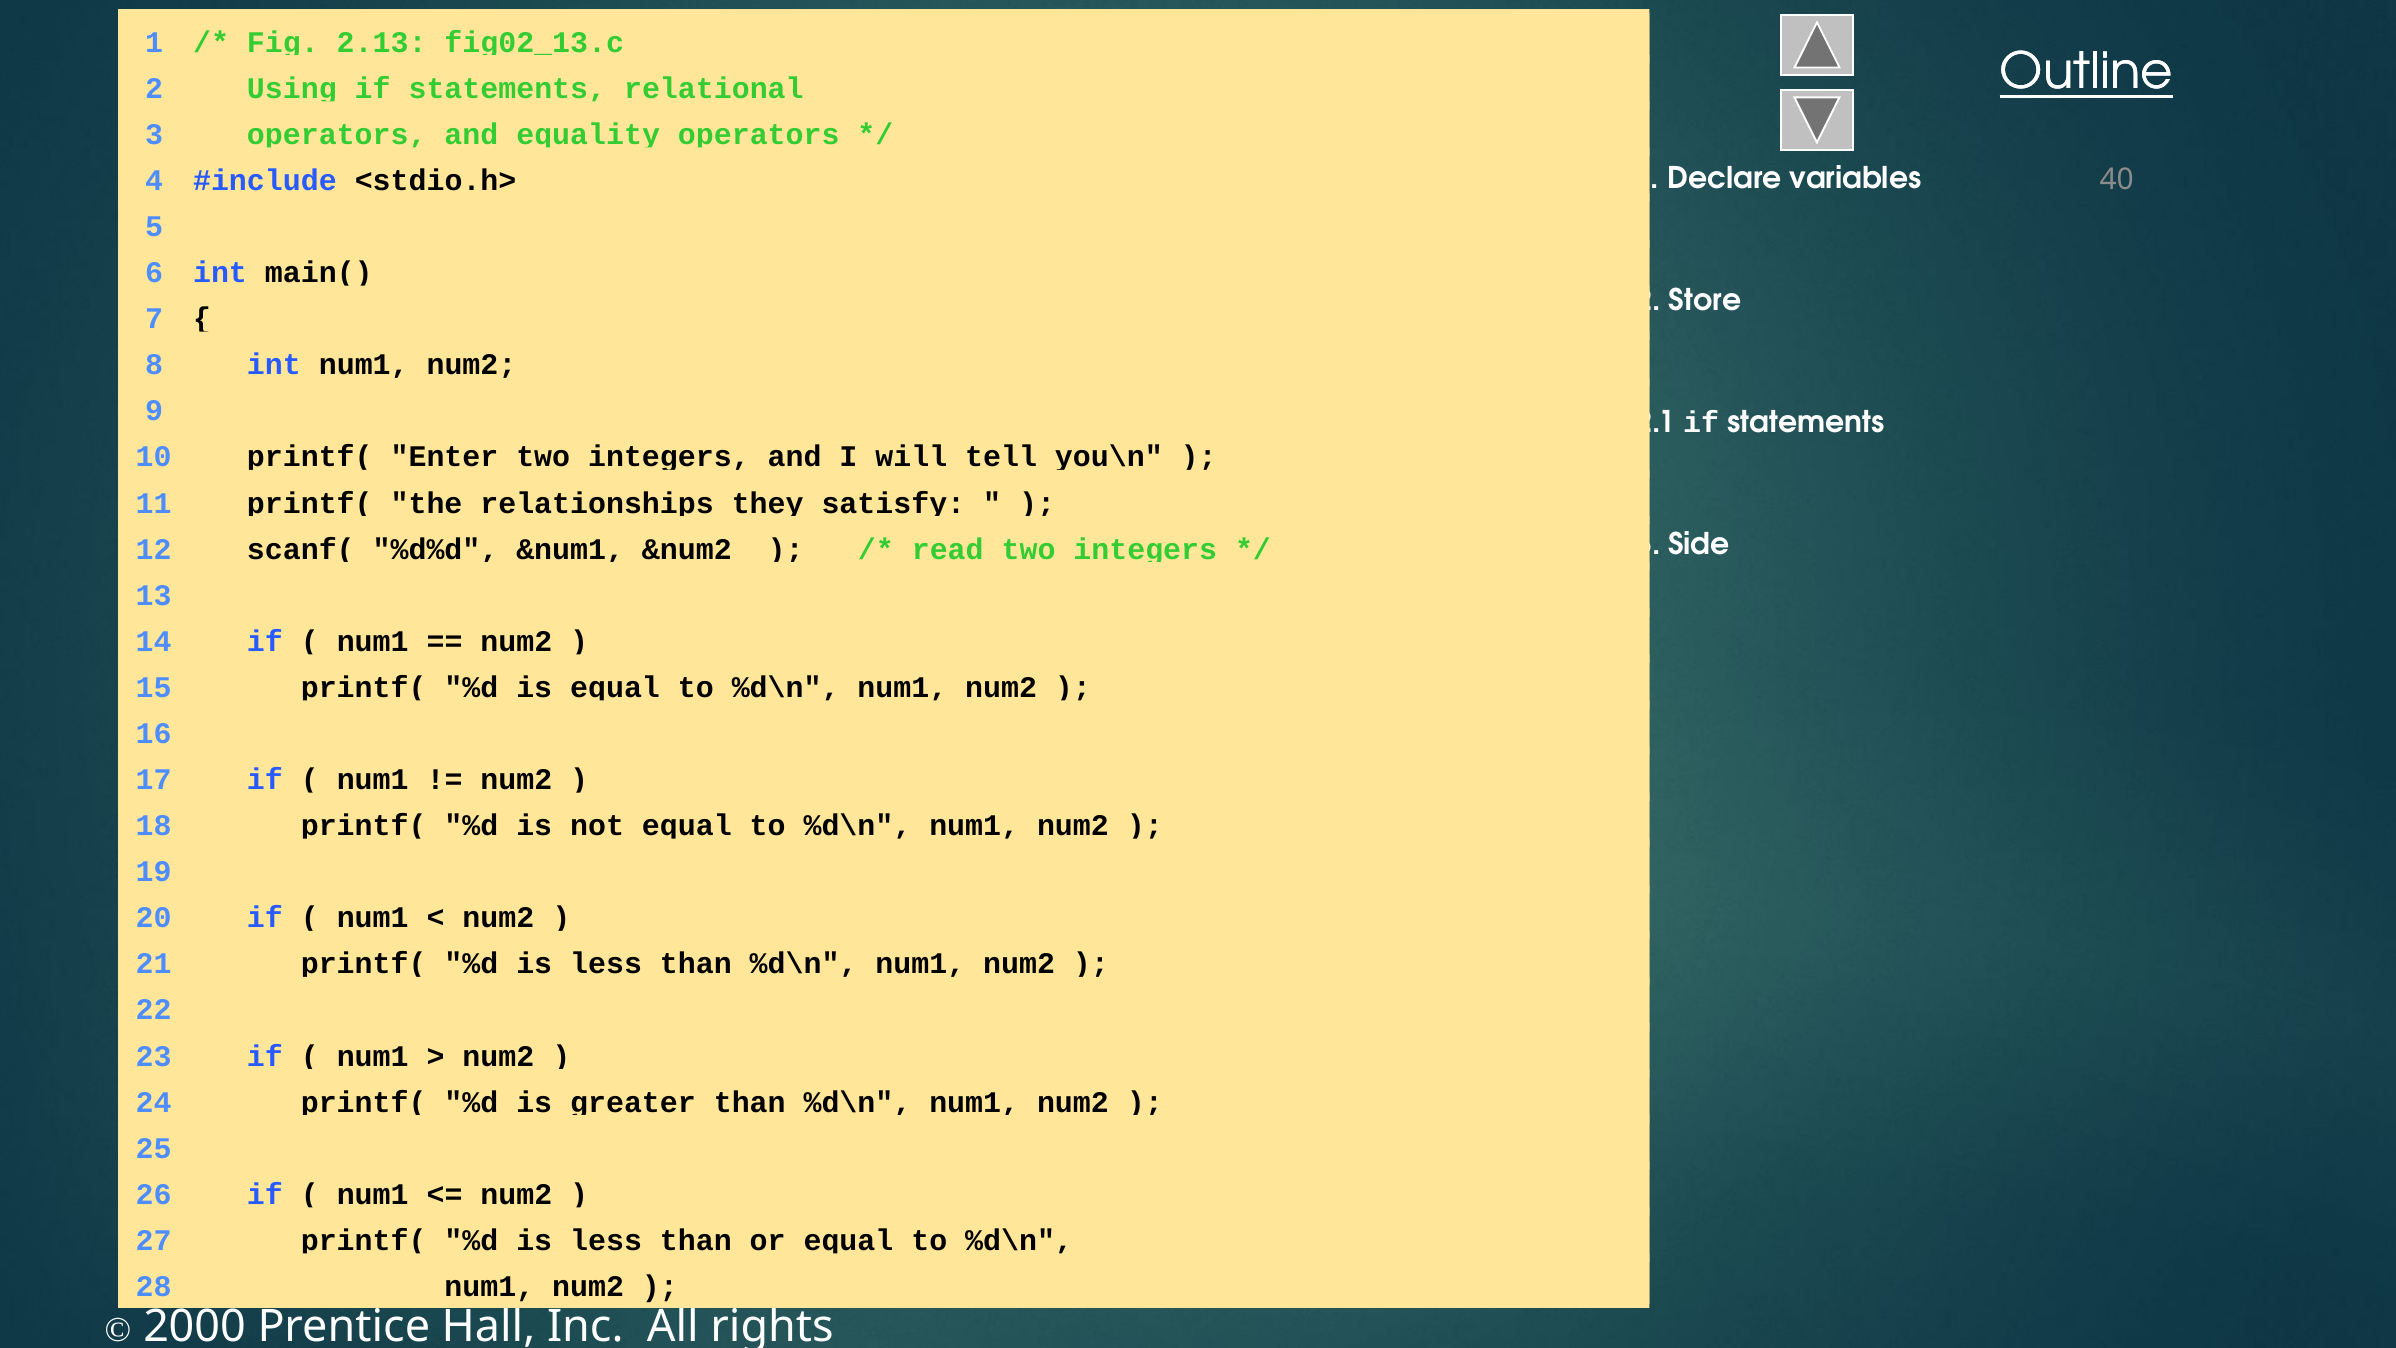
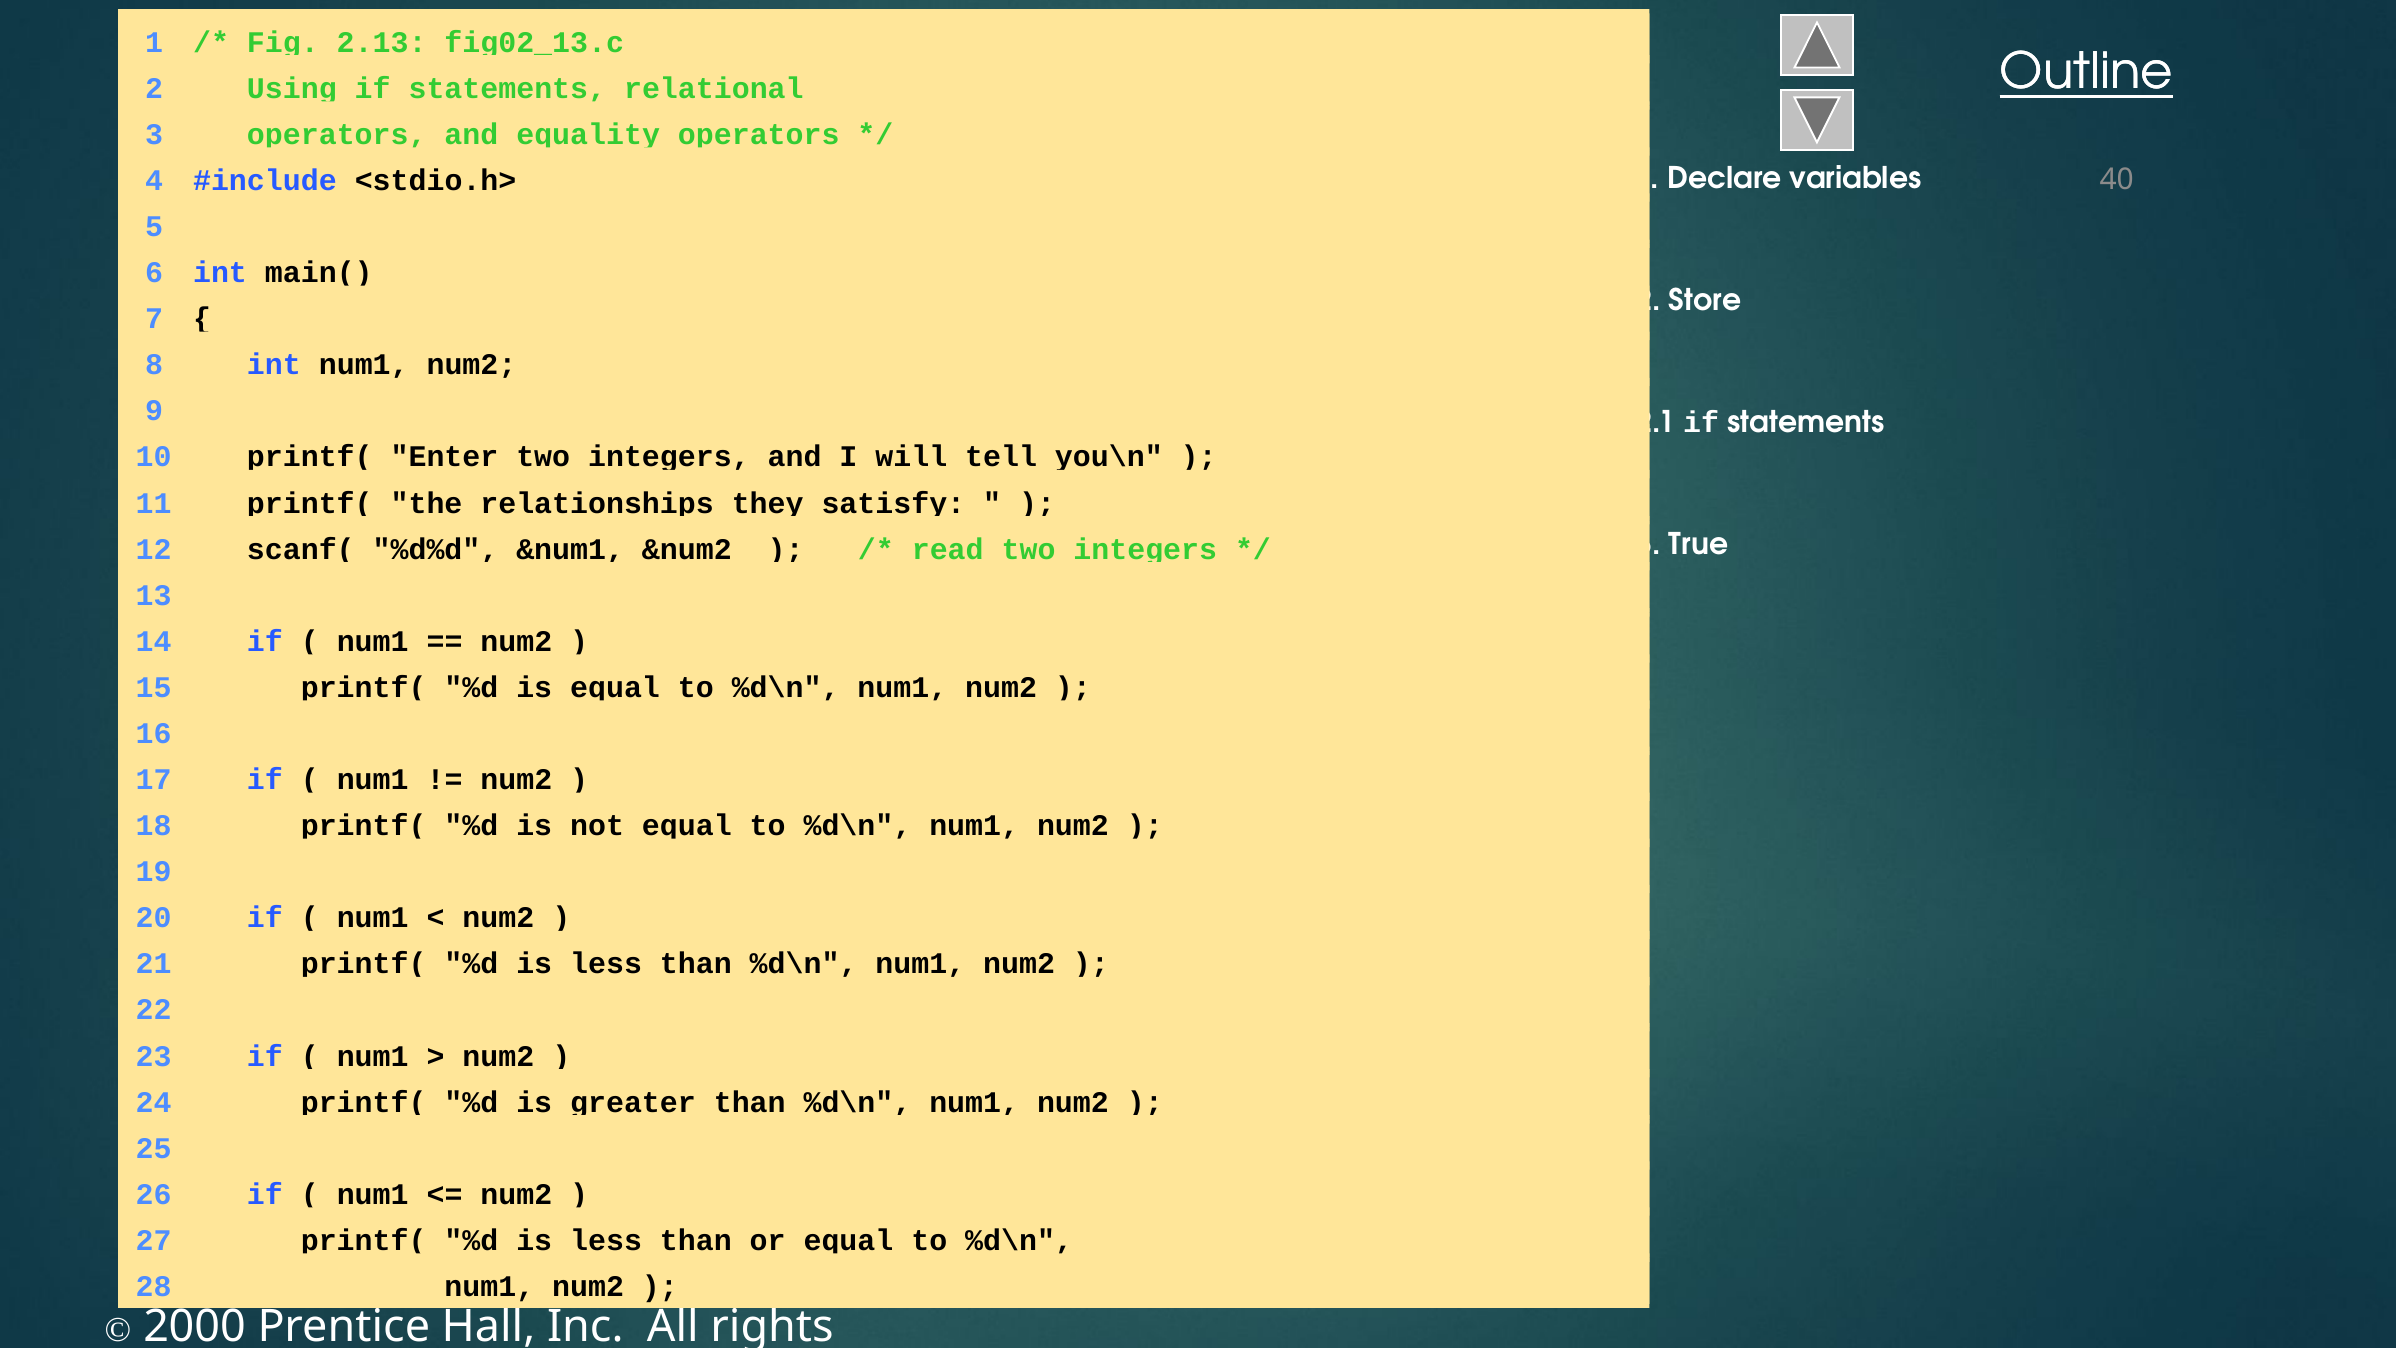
Side: Side -> True (1699, 544)
